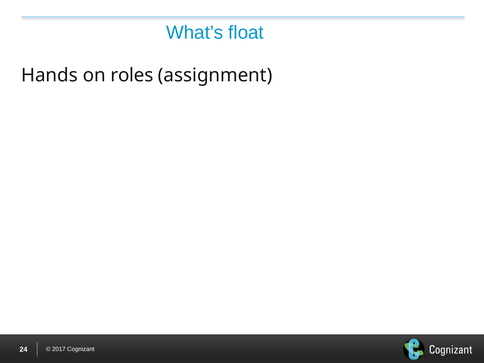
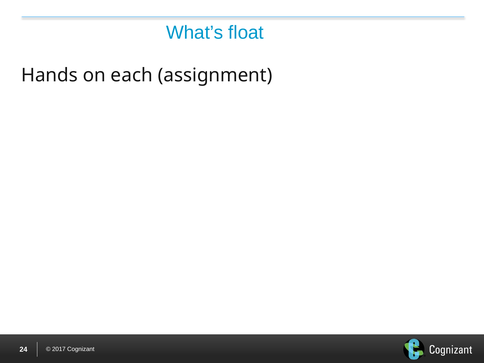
roles: roles -> each (132, 75)
